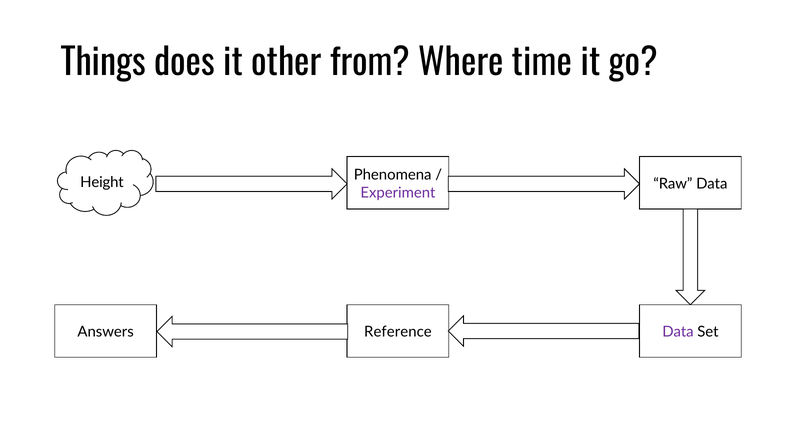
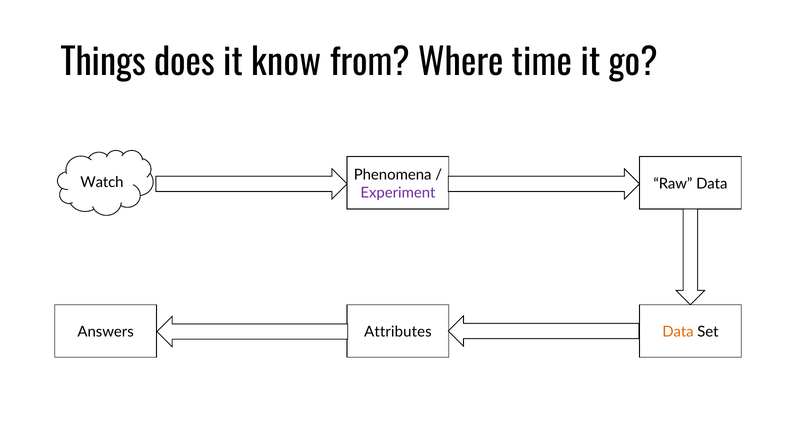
other: other -> know (286, 63)
Height: Height -> Watch (102, 182)
Reference: Reference -> Attributes (398, 332)
Data colour: purple -> orange (678, 332)
